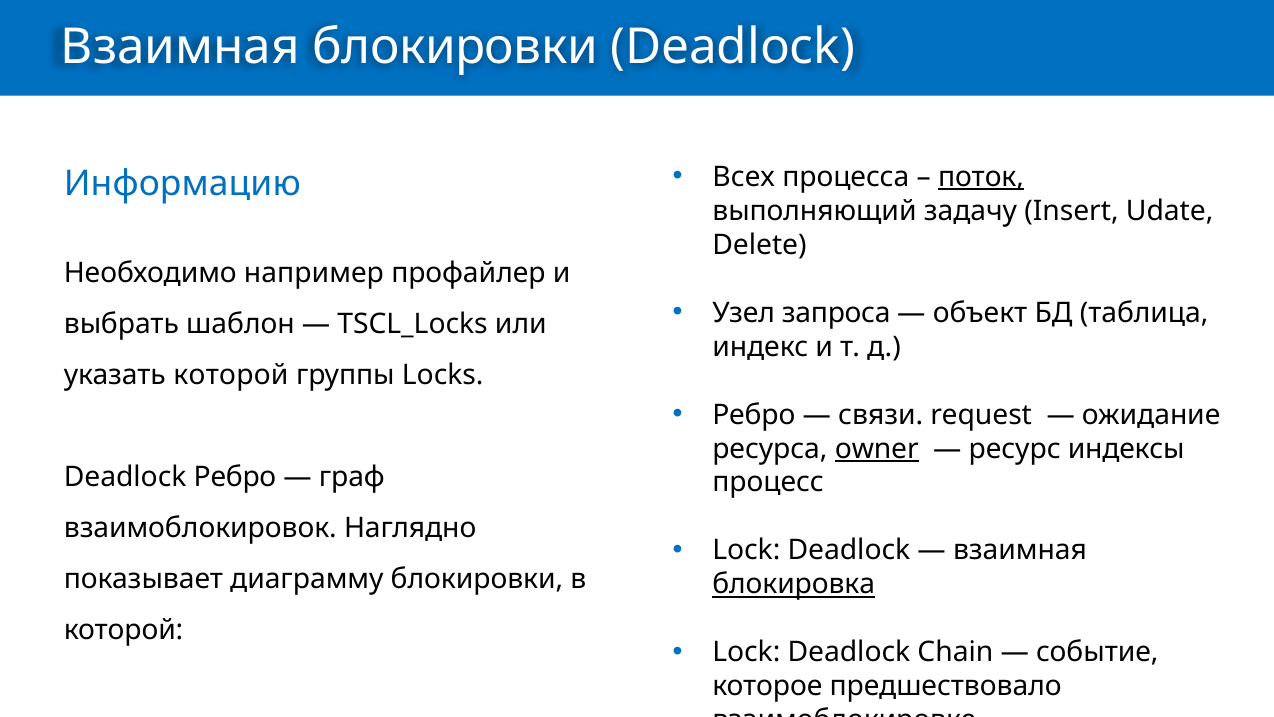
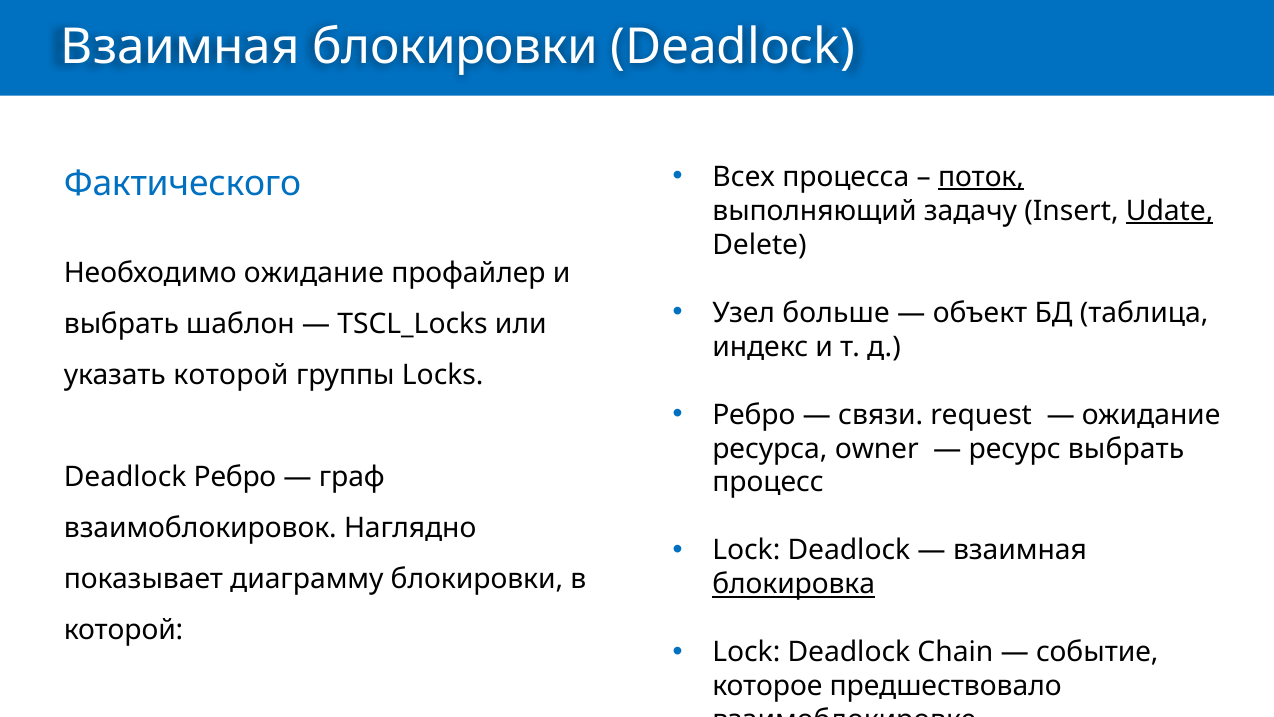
Информацию: Информацию -> Фактического (183, 184)
Udate underline: none -> present (1170, 211)
Необходимо например: например -> ожидание (314, 273)
запроса: запроса -> больше (836, 313)
owner underline: present -> none (877, 448)
ресурс индексы: индексы -> выбрать (1126, 448)
